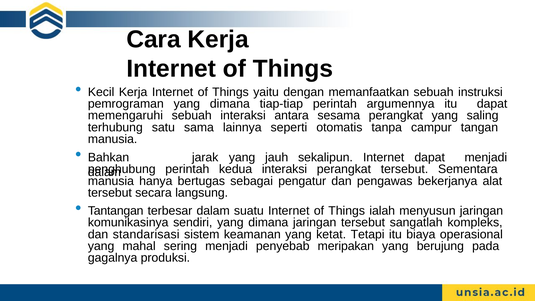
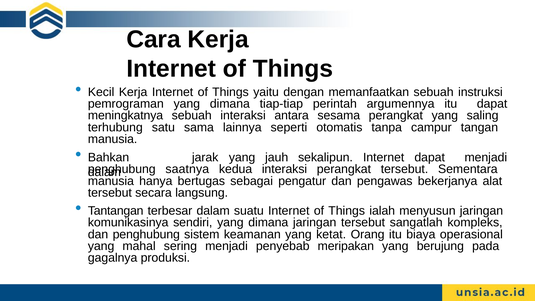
memengaruhi: memengaruhi -> meningkatnya (126, 116)
perintah: perintah -> saatnya (187, 169)
dan standarisasi: standarisasi -> penghubung (146, 234)
Tetapi: Tetapi -> Orang (368, 234)
